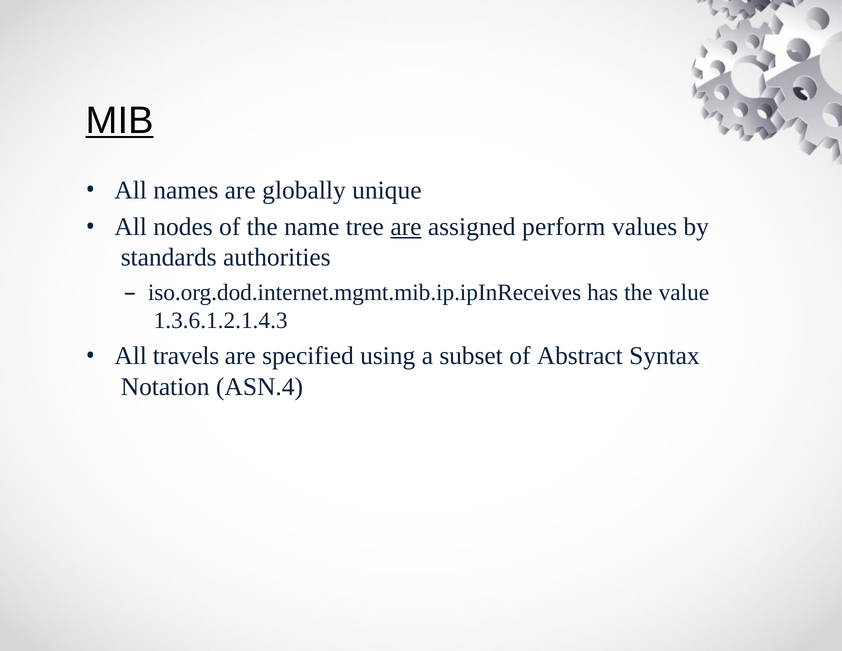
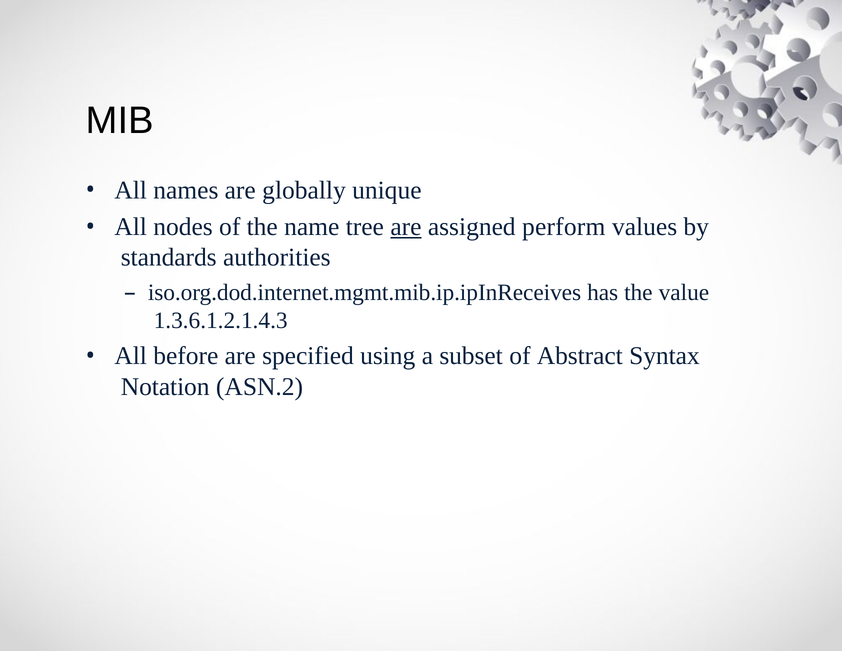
MIB underline: present -> none (120, 120)
travels: travels -> before (186, 356)
ASN.4: ASN.4 -> ASN.2 (260, 386)
